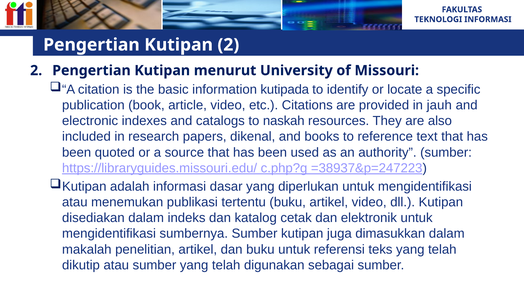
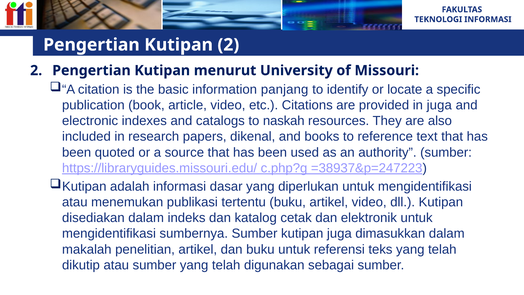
kutipada: kutipada -> panjang (285, 89)
in jauh: jauh -> juga (439, 105)
